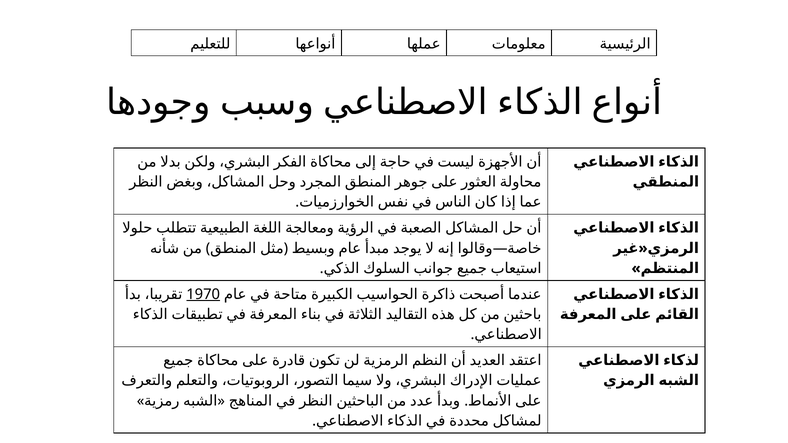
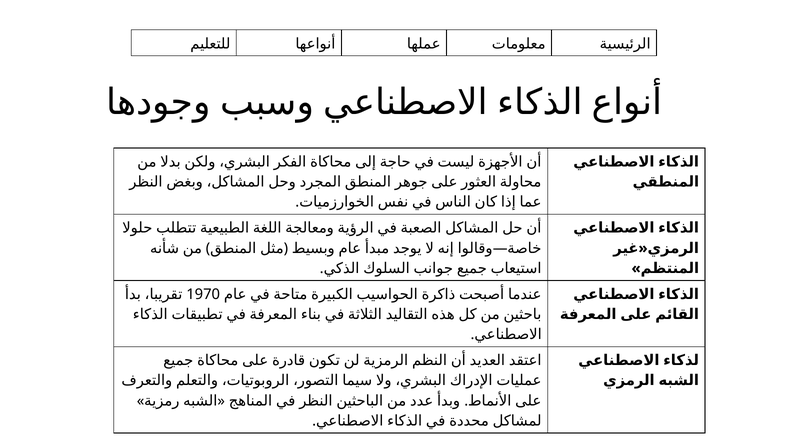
1970 underline: present -> none (203, 294)
